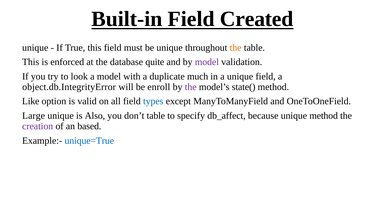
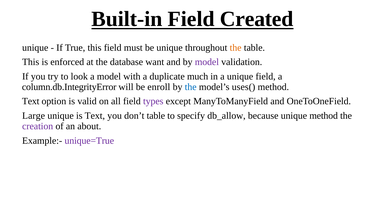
quite: quite -> want (155, 62)
object.db.IntegrityError: object.db.IntegrityError -> column.db.IntegrityError (69, 87)
the colour: purple -> blue (191, 87)
state(: state( -> uses( (244, 87)
Like: Like -> Text (31, 101)
types colour: blue -> purple (153, 101)
is Also: Also -> Text (95, 115)
db_affect: db_affect -> db_allow (226, 115)
based: based -> about (89, 126)
unique=True colour: blue -> purple (89, 140)
